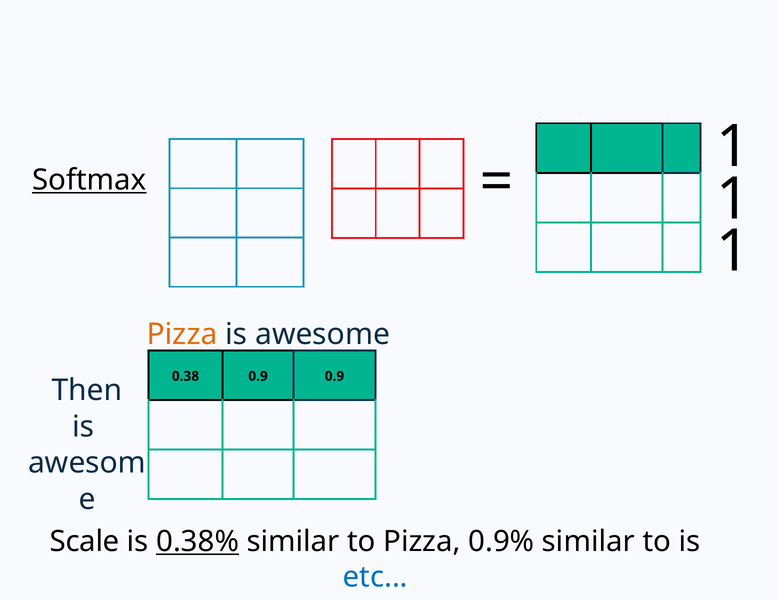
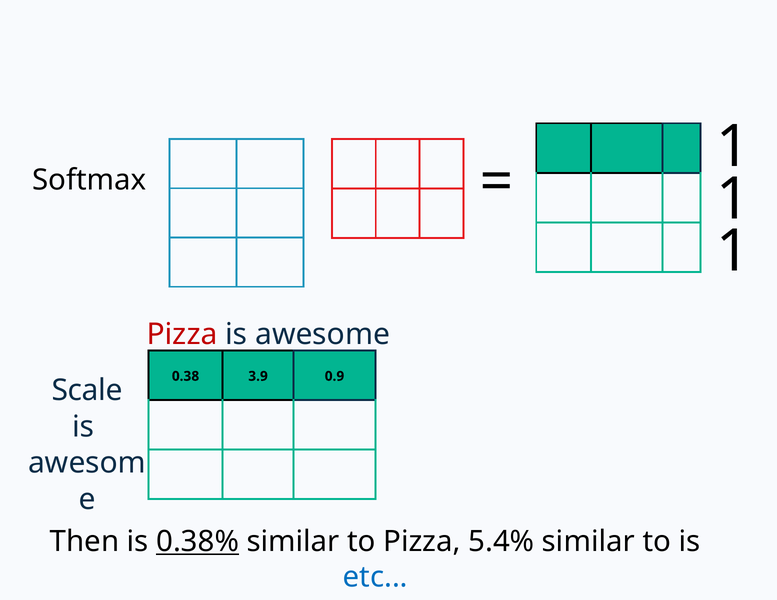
Softmax underline: present -> none (89, 180)
Pizza colour: orange -> red (182, 334)
0.38 0.9: 0.9 -> 3.9 (258, 376)
Then: Then -> Scale (87, 391)
Scale: Scale -> Then (84, 542)
0.9%: 0.9% -> 5.4% (501, 542)
